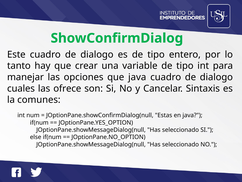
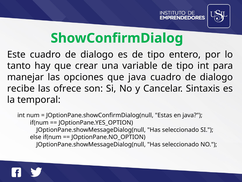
cuales: cuales -> recibe (21, 88)
comunes: comunes -> temporal (39, 100)
